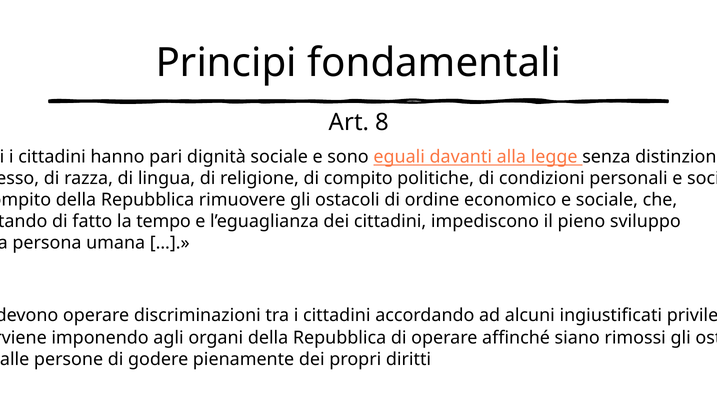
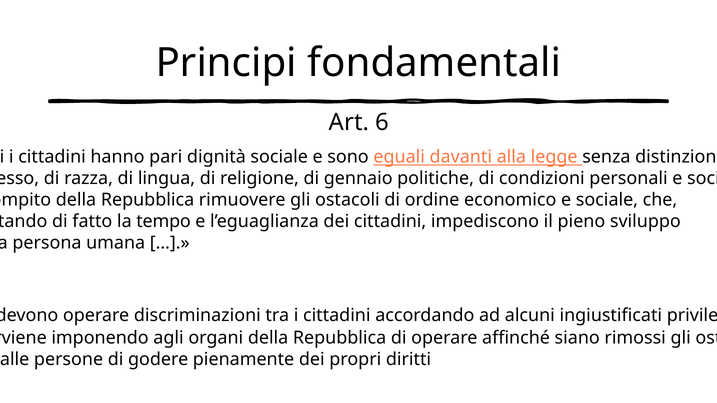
8: 8 -> 6 (382, 122)
di compito: compito -> gennaio (358, 178)
